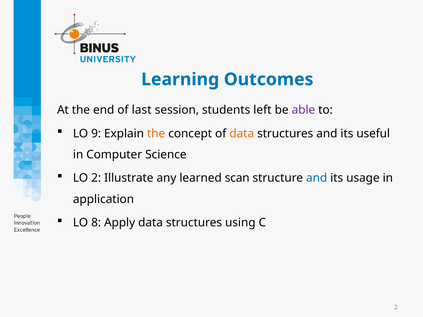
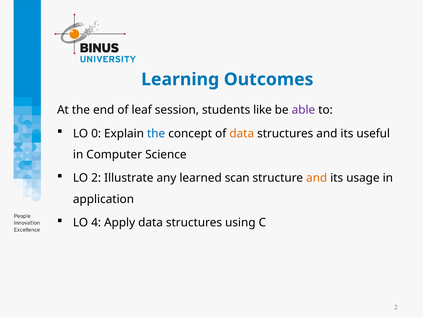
last: last -> leaf (142, 110)
left: left -> like (263, 110)
9: 9 -> 0 (96, 134)
the colour: orange -> blue (156, 134)
and colour: blue -> orange (317, 178)
8: 8 -> 4 (96, 223)
